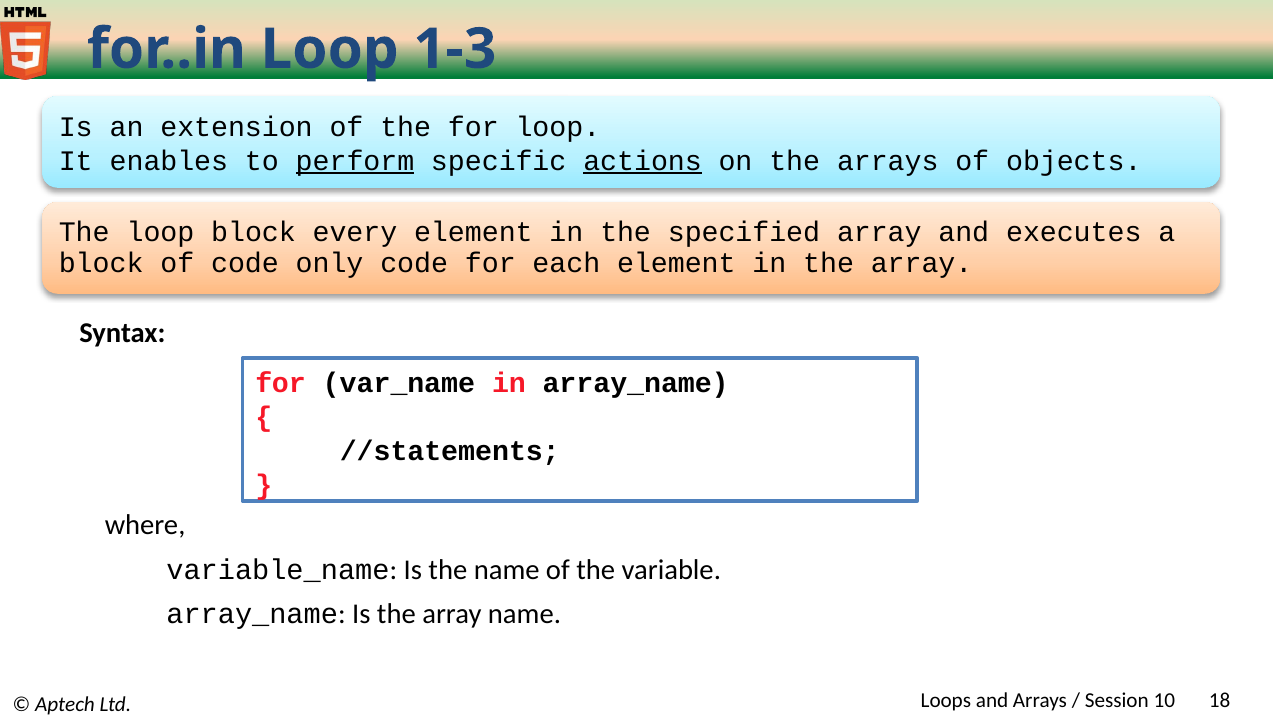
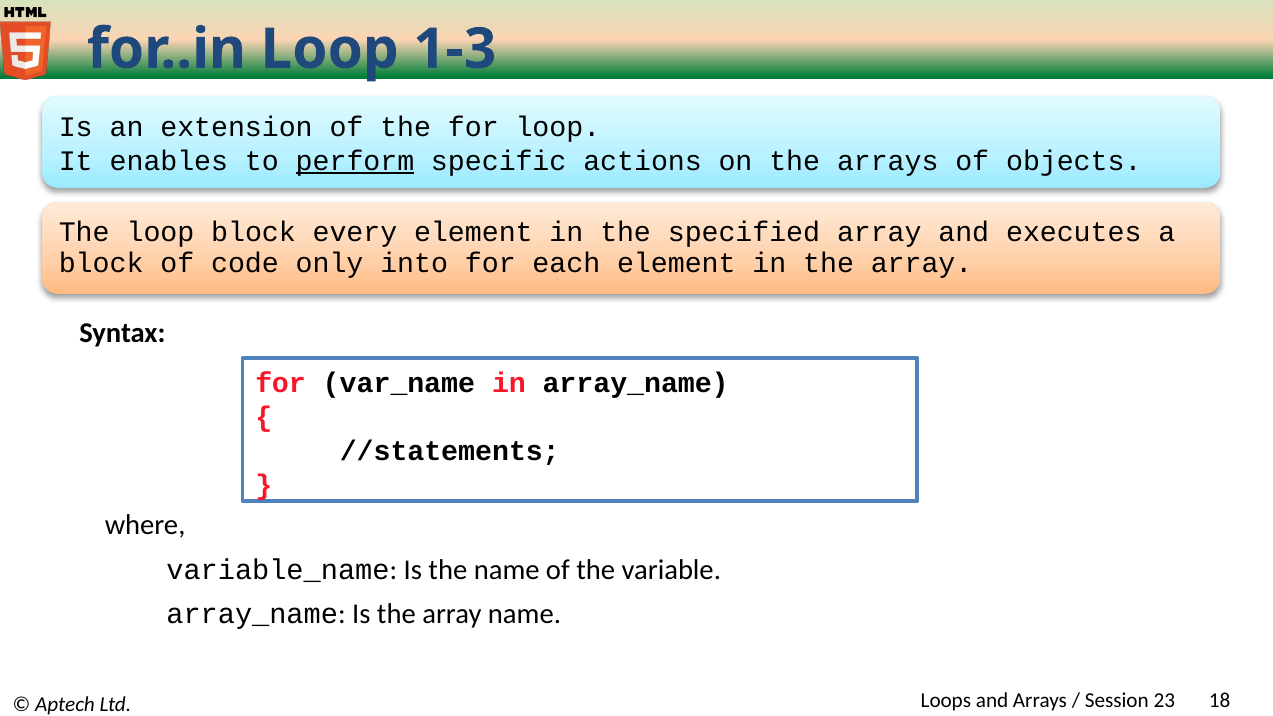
actions underline: present -> none (643, 161)
only code: code -> into (414, 263)
10: 10 -> 23 (1164, 701)
